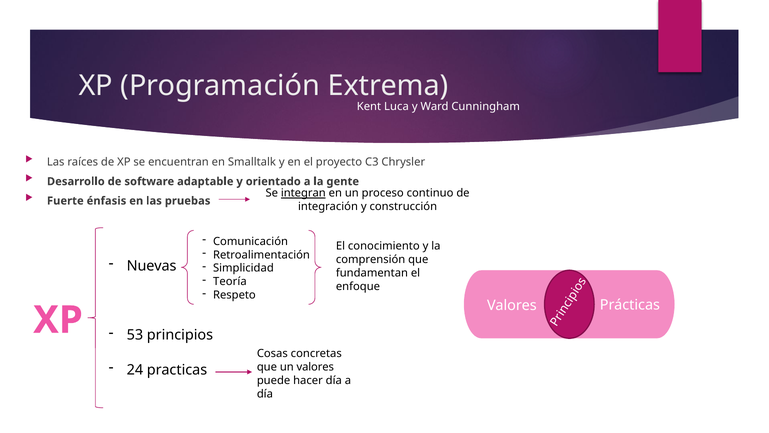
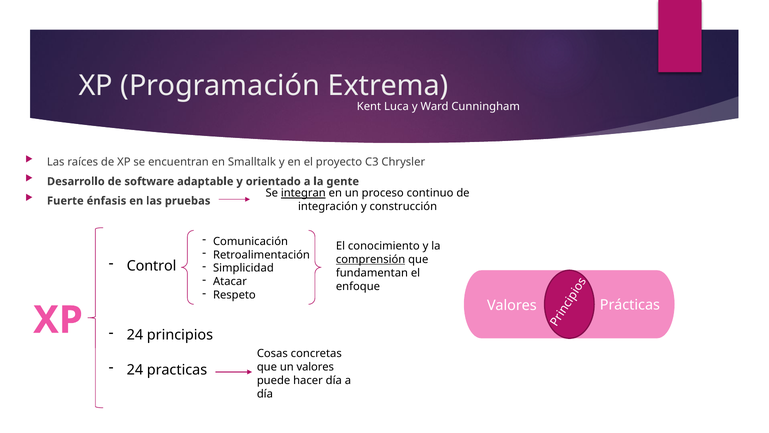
comprensión underline: none -> present (371, 259)
Nuevas: Nuevas -> Control (152, 266)
Teoría: Teoría -> Atacar (230, 281)
53: 53 -> 24 (135, 335)
